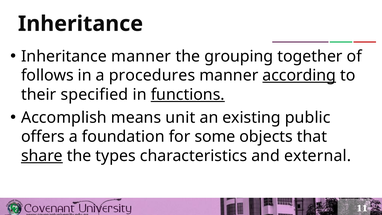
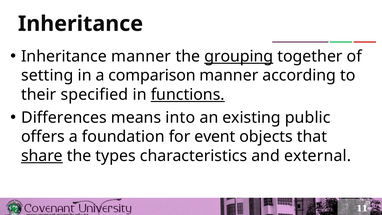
grouping underline: none -> present (239, 56)
follows: follows -> setting (47, 75)
procedures: procedures -> comparison (152, 75)
according underline: present -> none (299, 75)
Accomplish: Accomplish -> Differences (64, 118)
unit: unit -> into (180, 118)
some: some -> event (215, 137)
